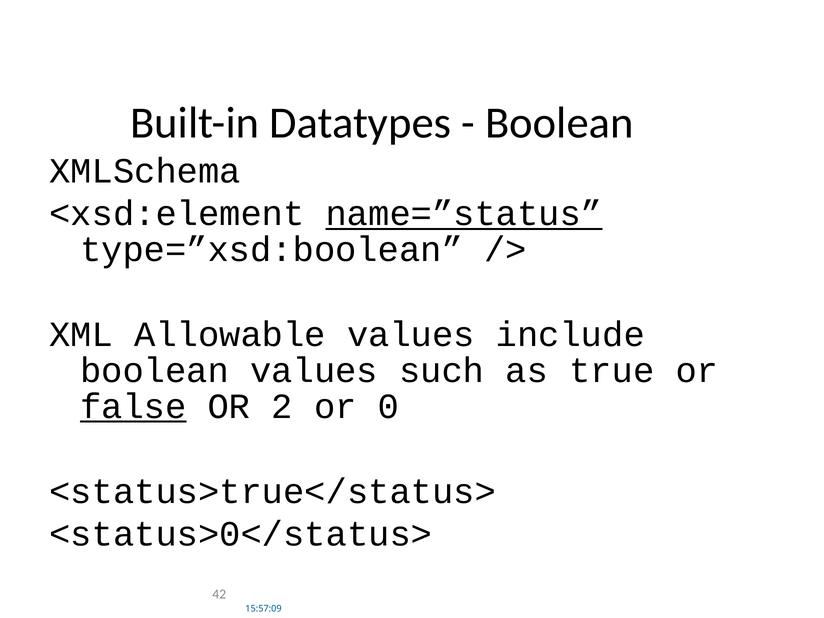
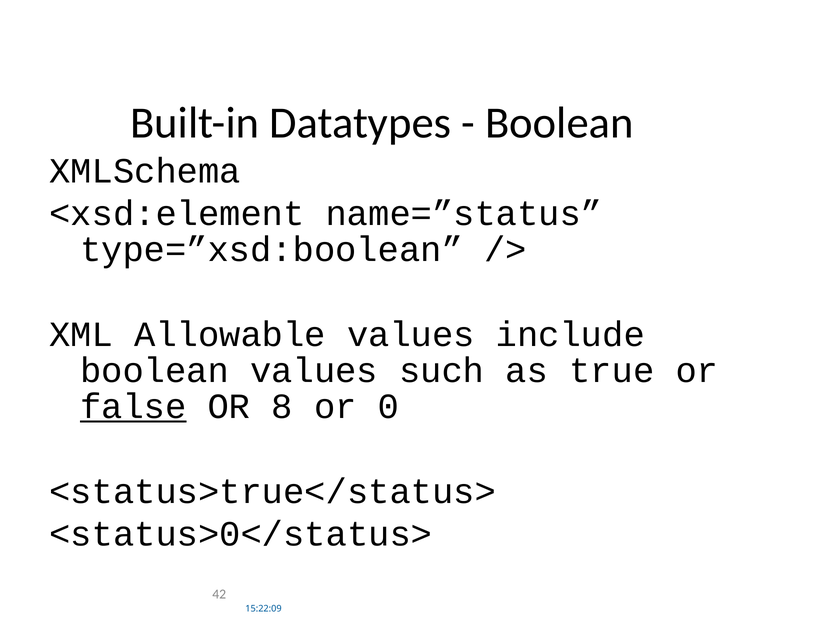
name=”status underline: present -> none (464, 214)
2: 2 -> 8 (282, 406)
15:57:09: 15:57:09 -> 15:22:09 (263, 609)
